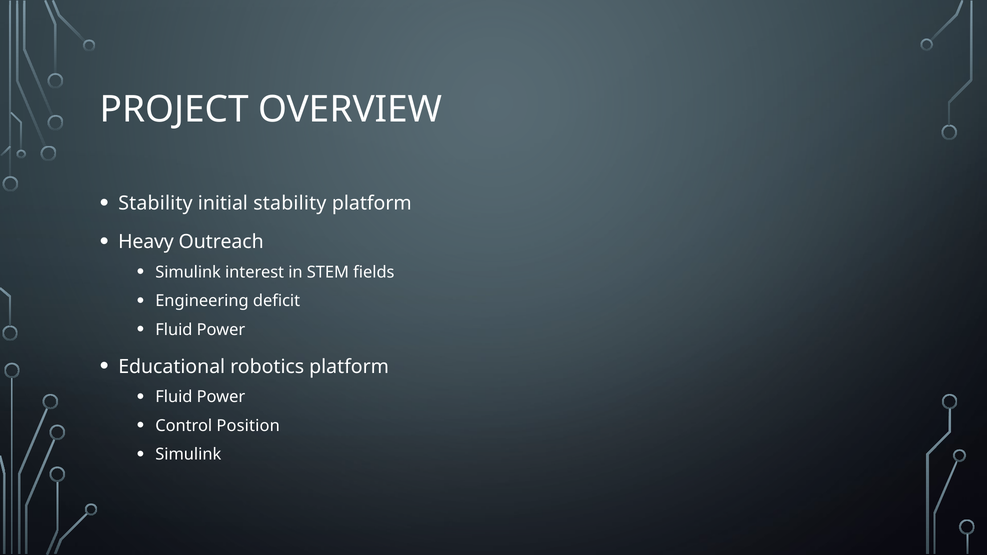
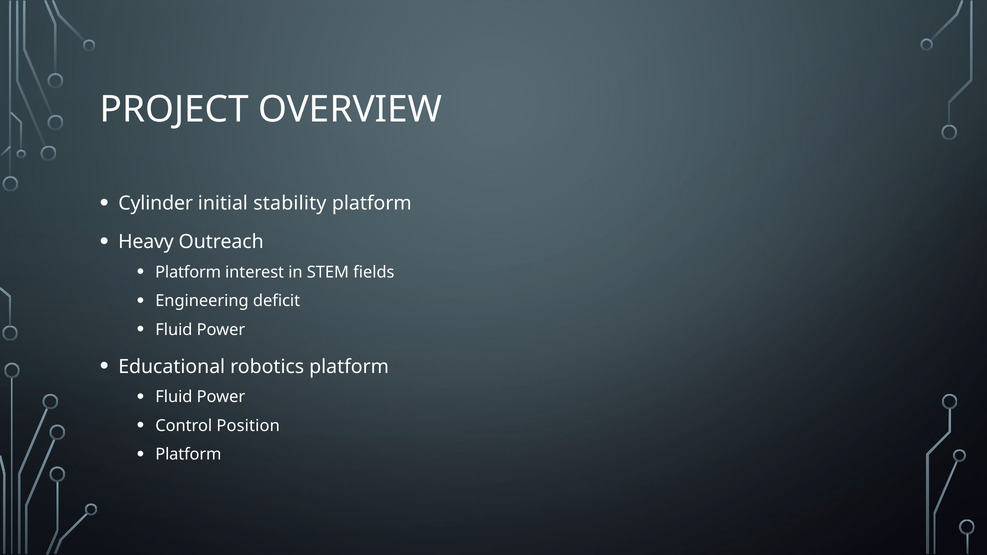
Stability: Stability -> Cylinder (156, 204)
Simulink: Simulink -> Platform (188, 272)
Simulink: Simulink -> Platform (188, 455)
